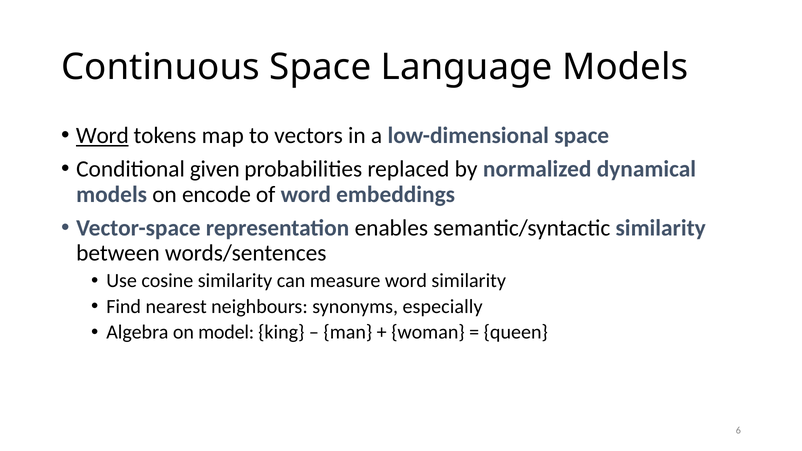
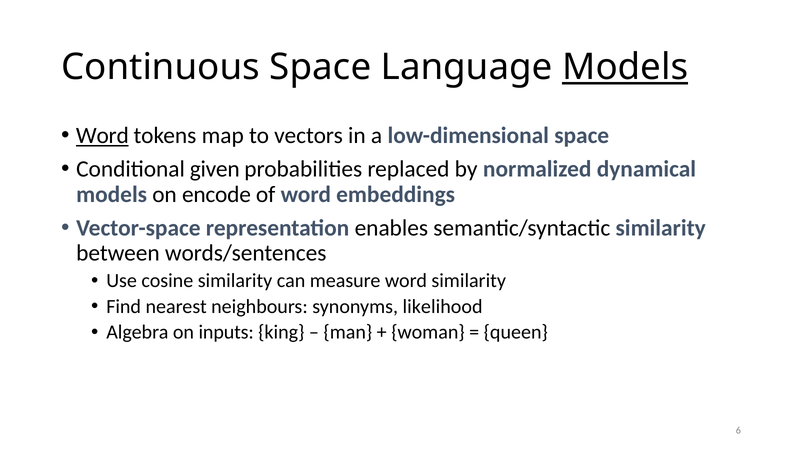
Models underline: none -> present (625, 67)
especially: especially -> likelihood (443, 307)
model: model -> inputs (226, 332)
